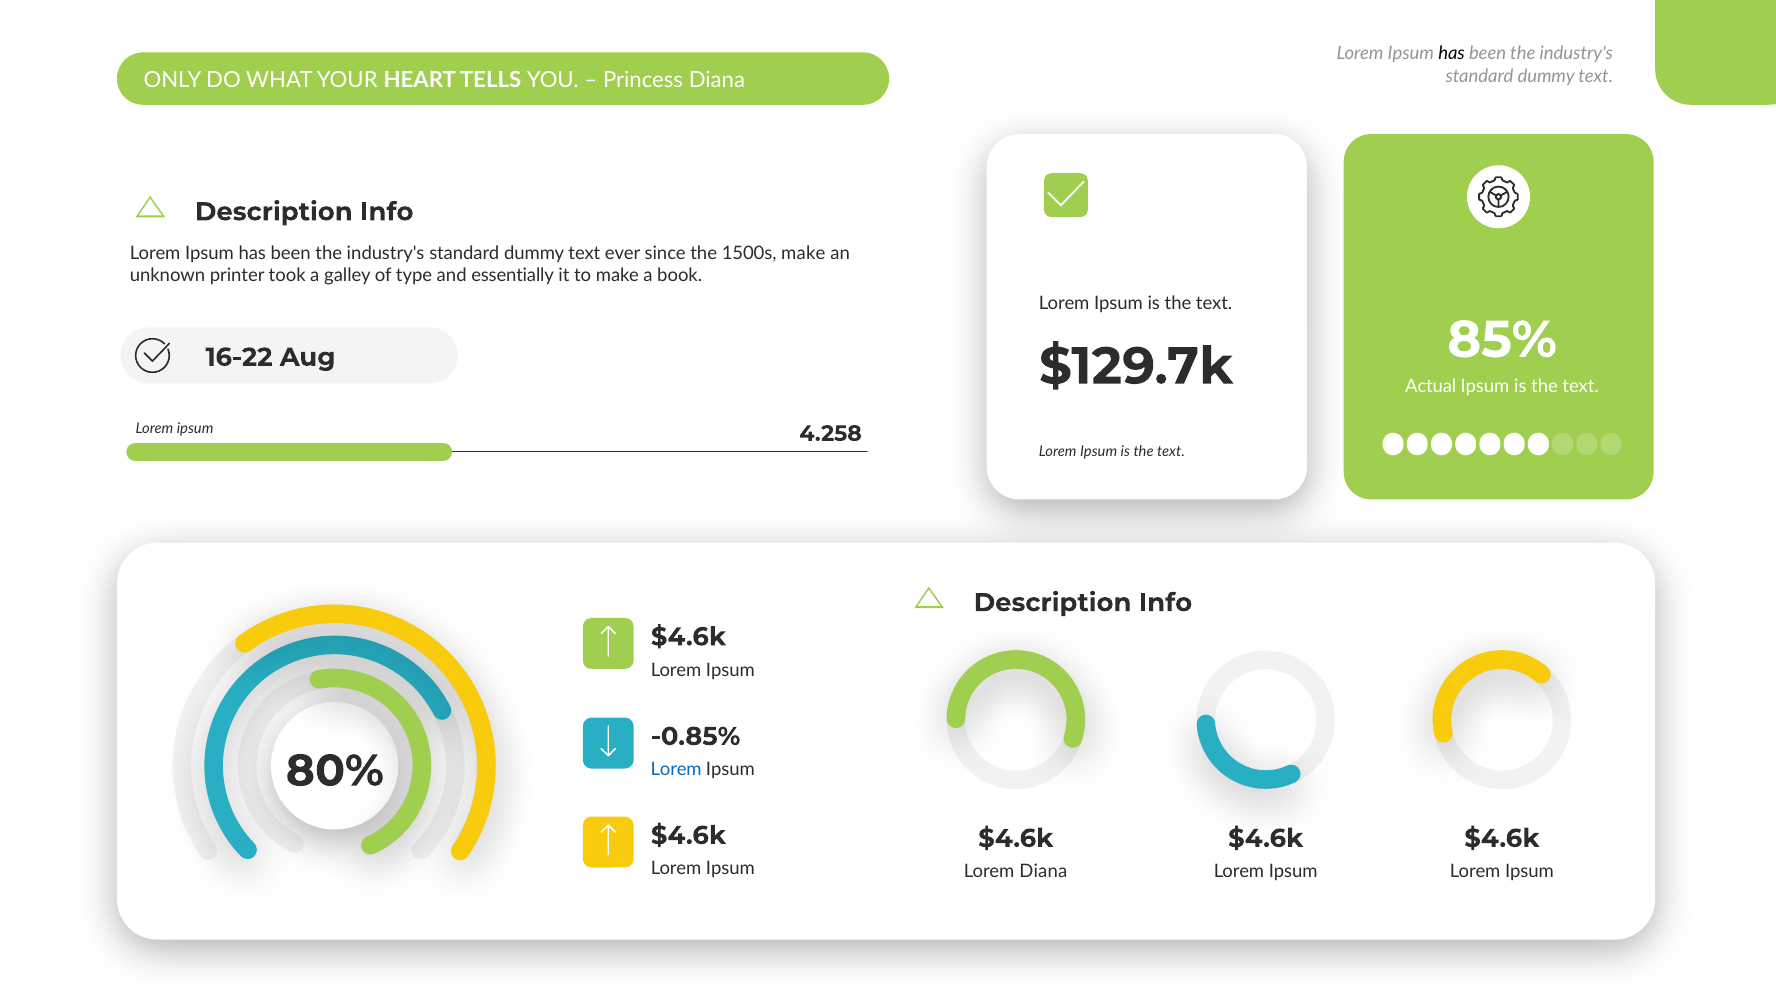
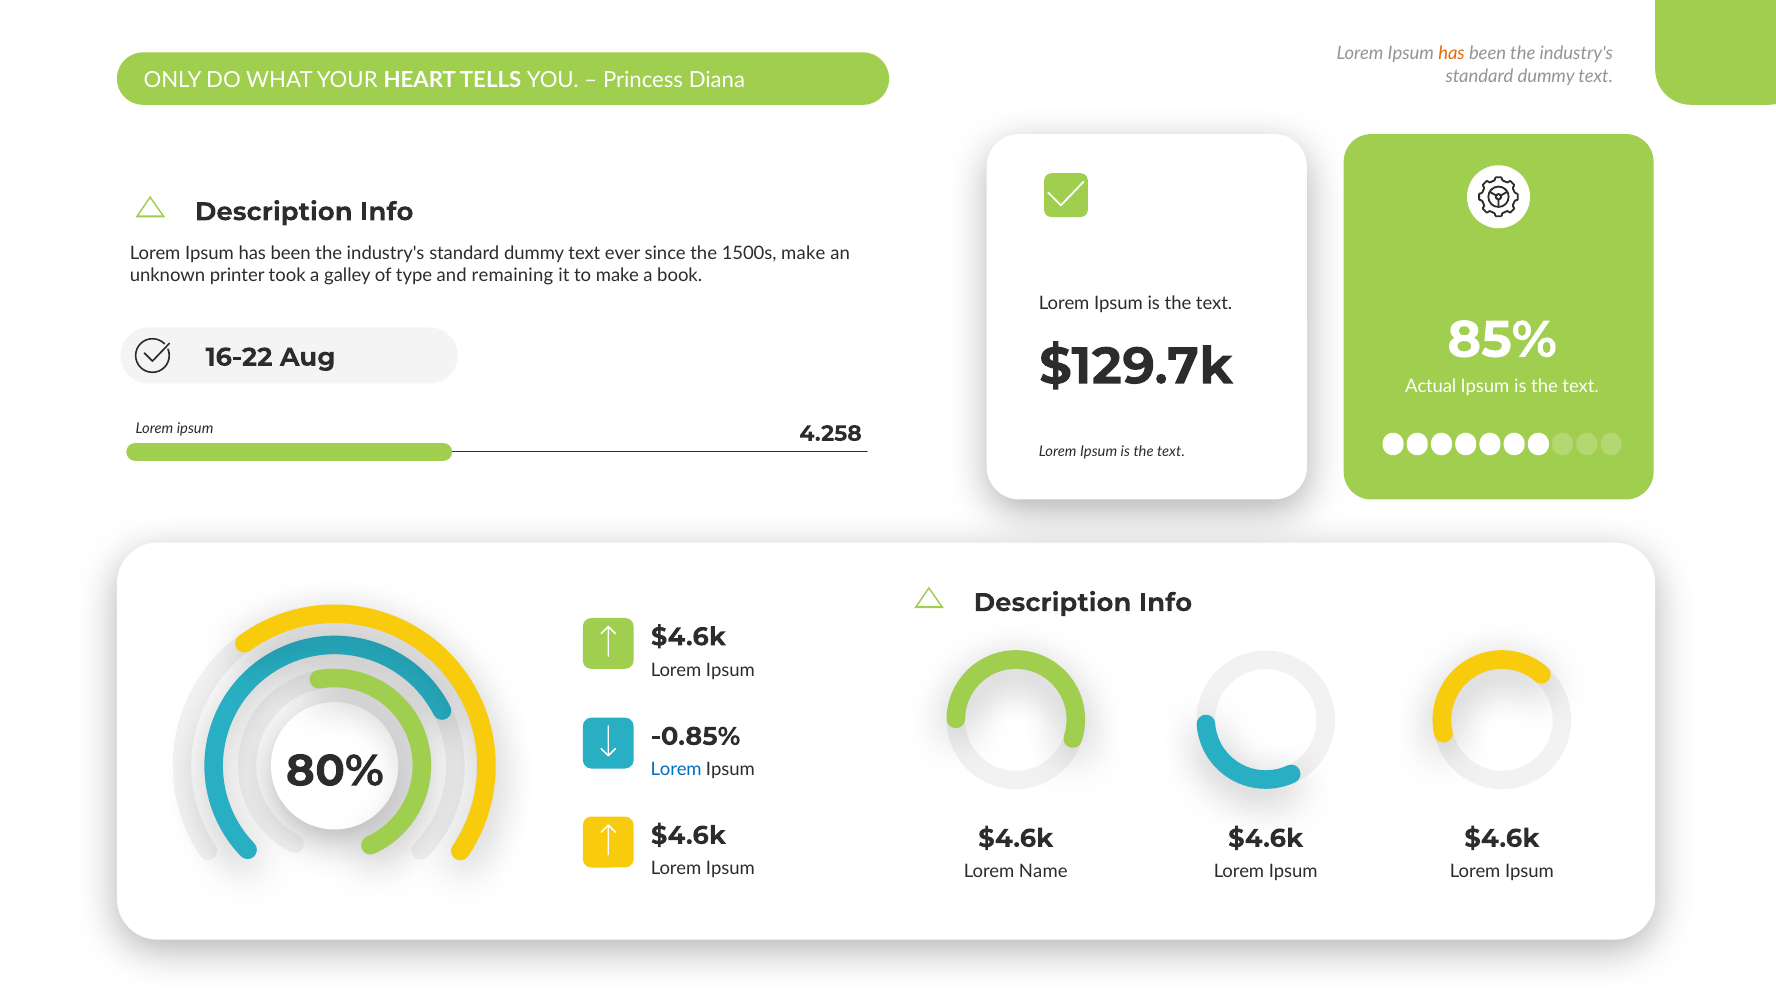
has colour: black -> orange (1452, 54)
essentially: essentially -> remaining (512, 276)
Lorem Diana: Diana -> Name (1043, 872)
